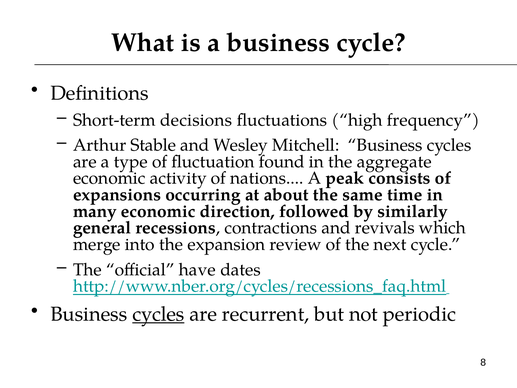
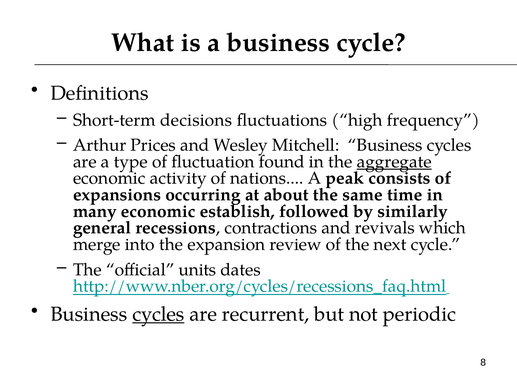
Stable: Stable -> Prices (153, 145)
aggregate underline: none -> present (394, 162)
direction: direction -> establish (237, 211)
have: have -> units (197, 270)
